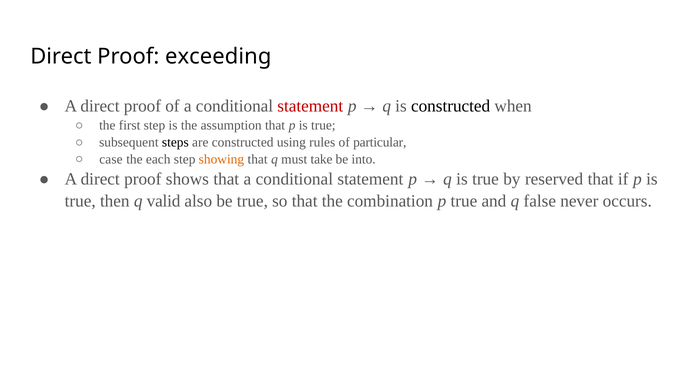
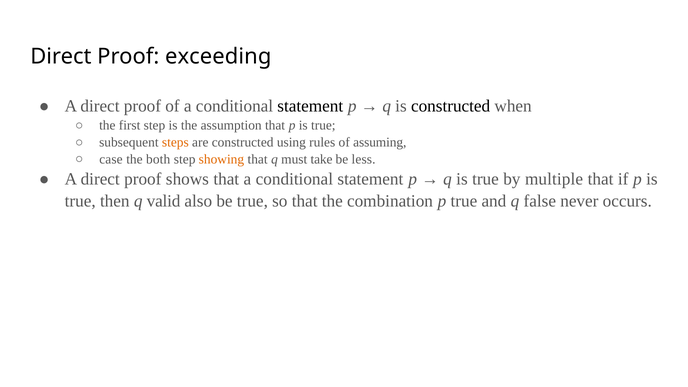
statement colour: red -> black (310, 106)
steps colour: black -> orange (175, 142)
particular: particular -> assuming (380, 142)
each: each -> both (158, 159)
into: into -> less (364, 159)
reserved: reserved -> multiple (554, 179)
